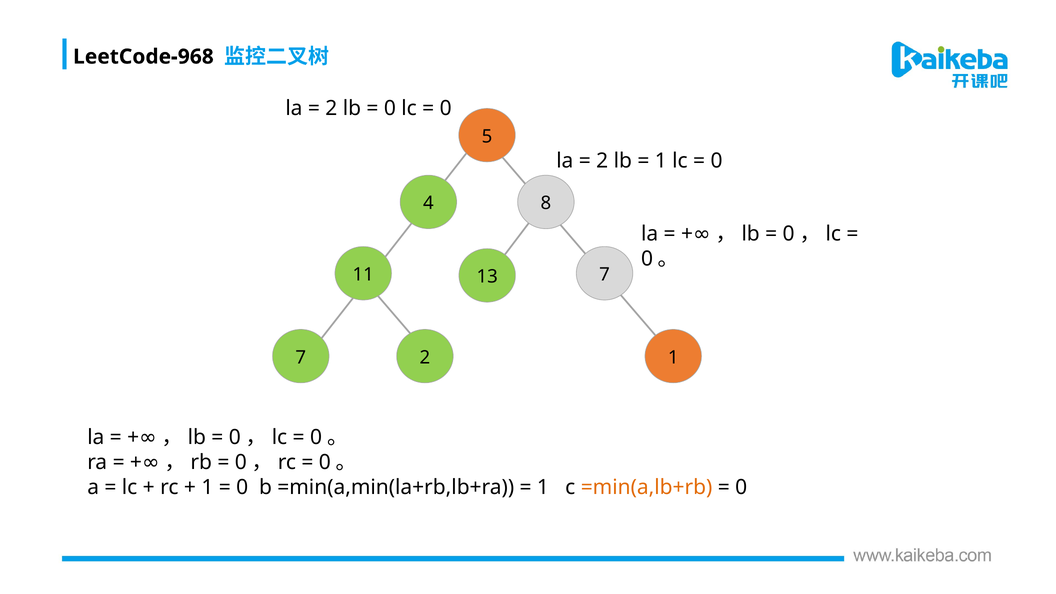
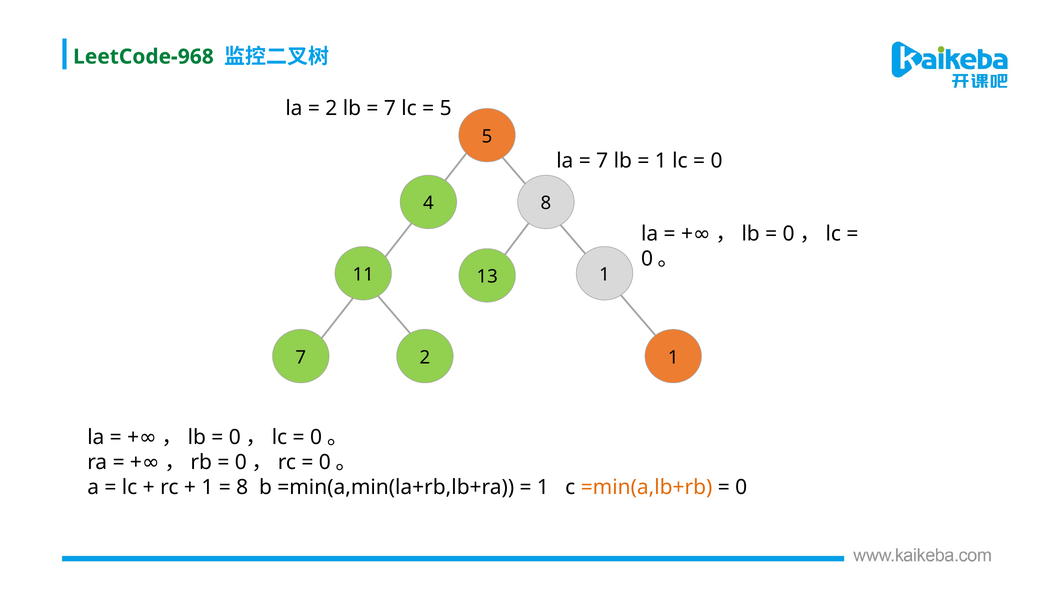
LeetCode-968 colour: black -> green (143, 57)
0: 0 -> 7 (390, 109)
0: 0 -> 5 (446, 109)
2: 2 -> 7 (602, 161)
13 7: 7 -> 1 (605, 275)
0: 0 -> 8 (242, 487)
